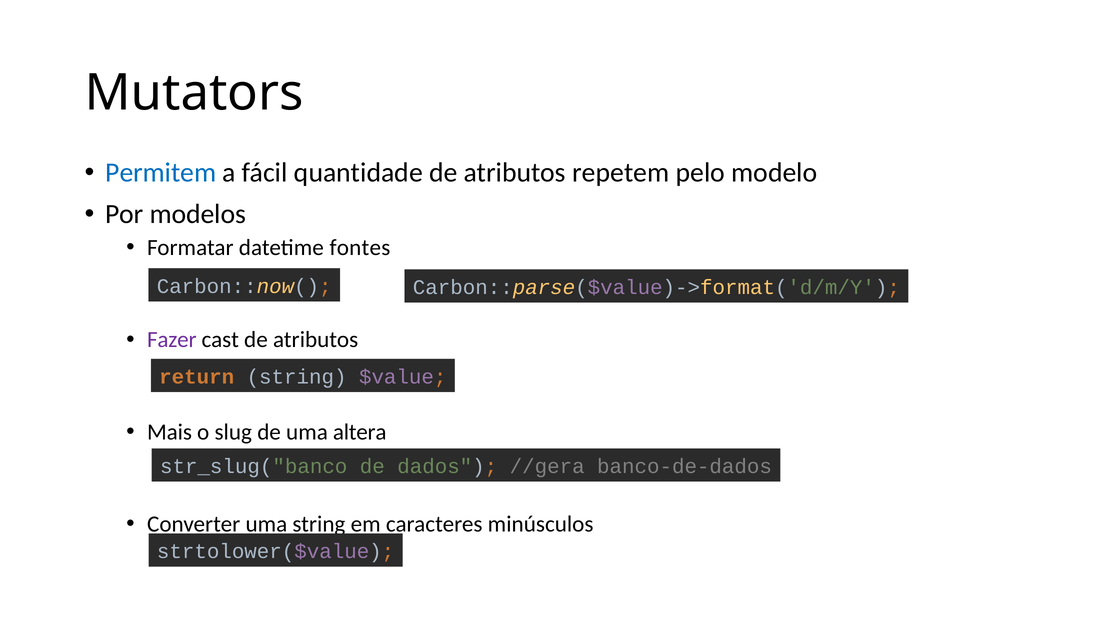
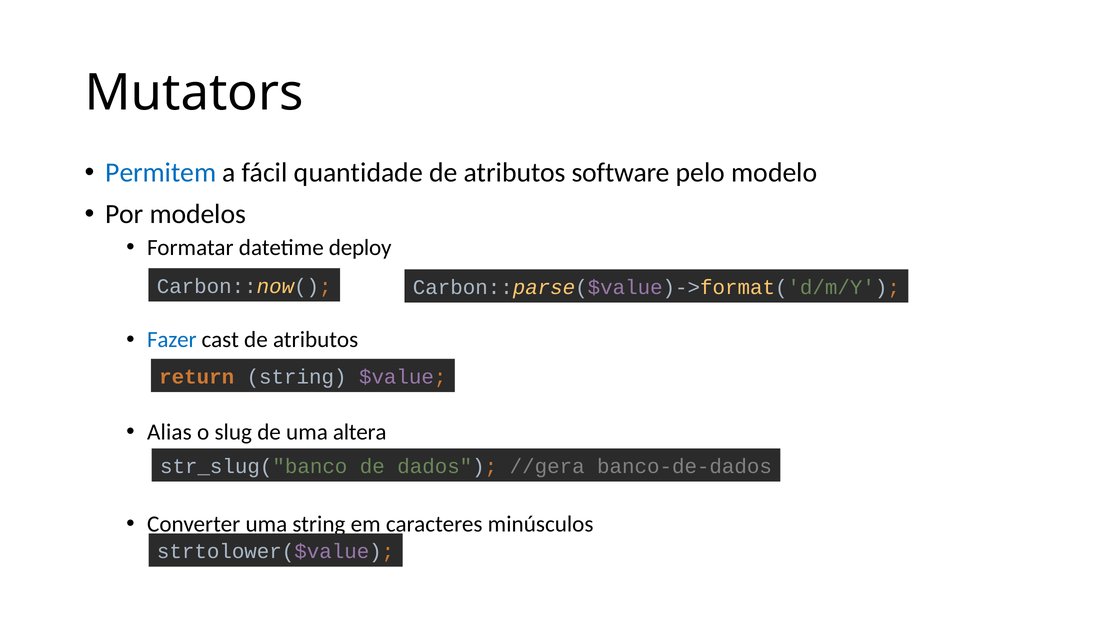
repetem: repetem -> software (621, 173)
fontes: fontes -> deploy (360, 248)
Fazer colour: purple -> blue (172, 340)
Mais: Mais -> Alias (169, 432)
